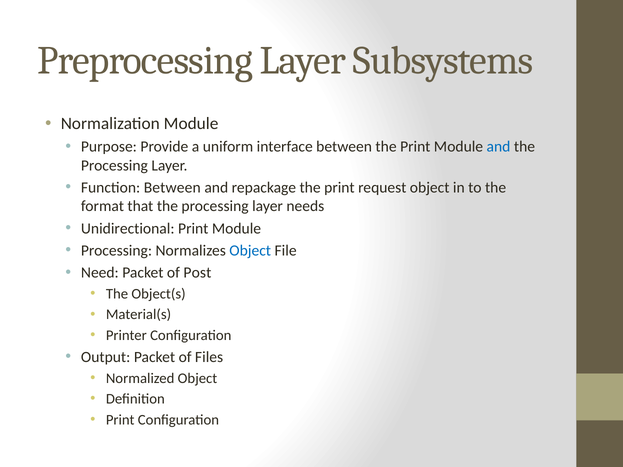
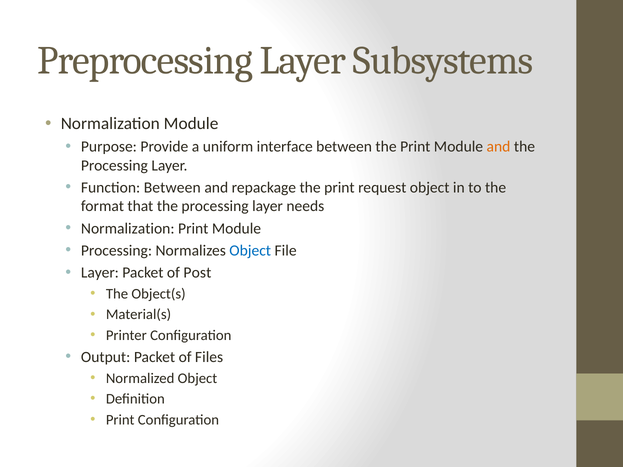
and colour: blue -> orange (498, 147)
Unidirectional: Unidirectional -> Normalization (128, 228)
Need: Need -> Layer (100, 273)
